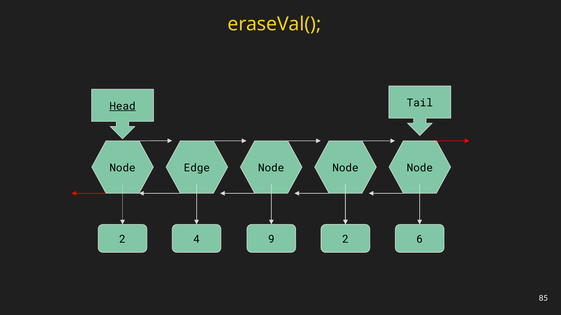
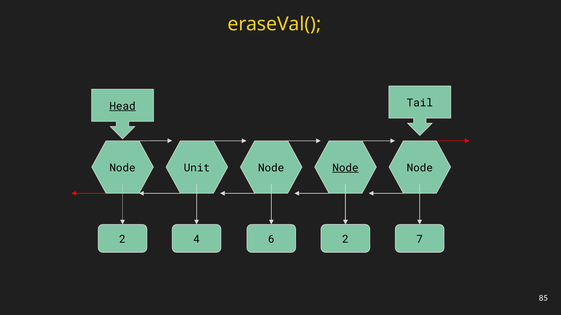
Edge: Edge -> Unit (197, 168)
Node underline: none -> present (345, 168)
9: 9 -> 6 (271, 240)
6: 6 -> 7 (420, 240)
